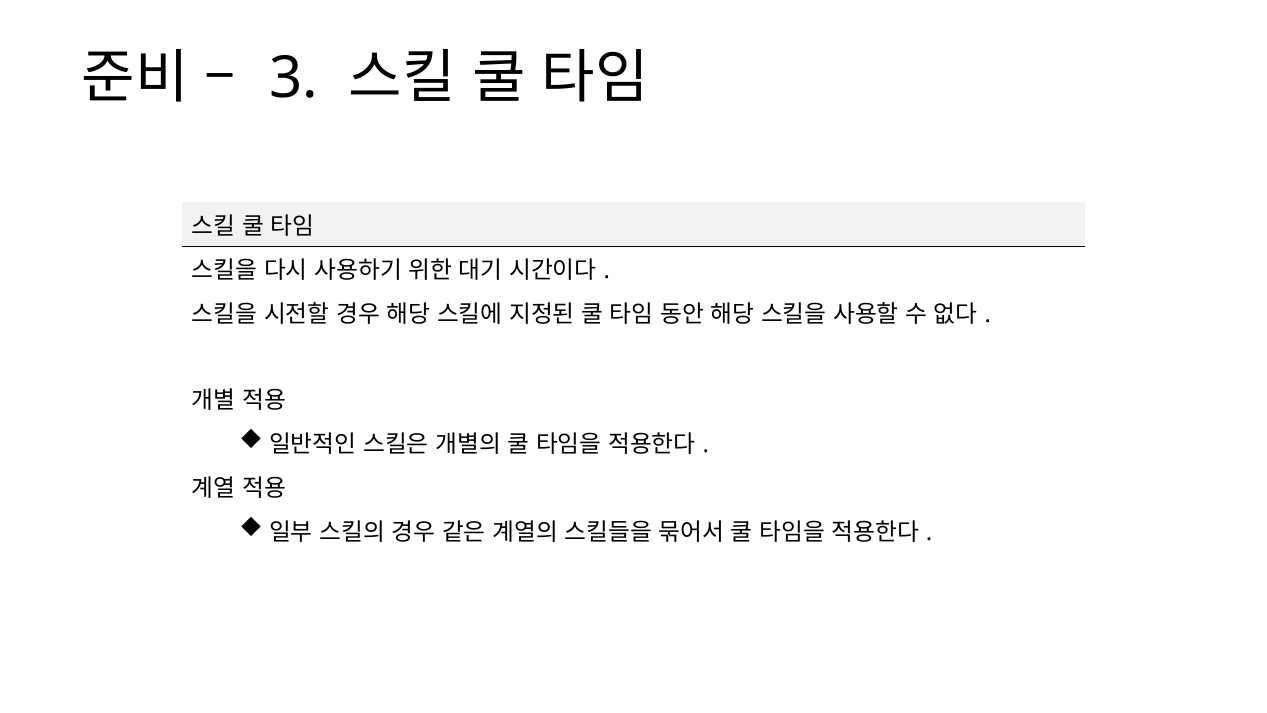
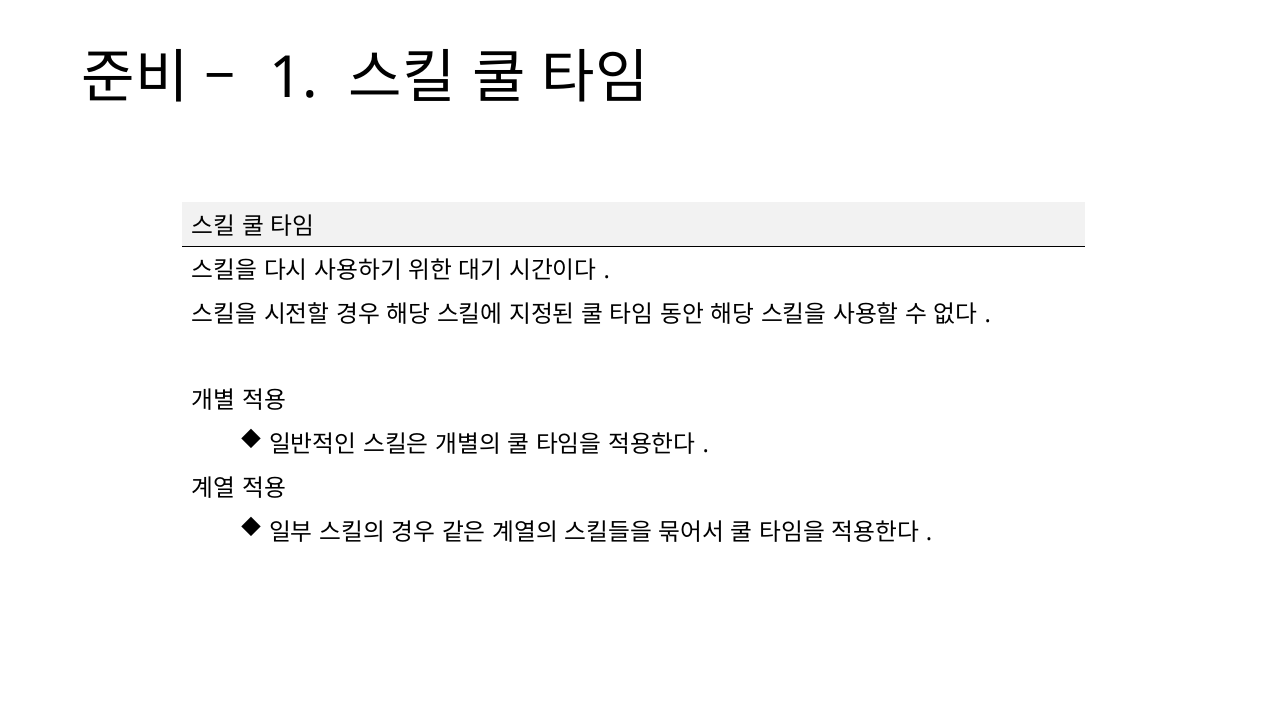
3: 3 -> 1 (294, 79)
